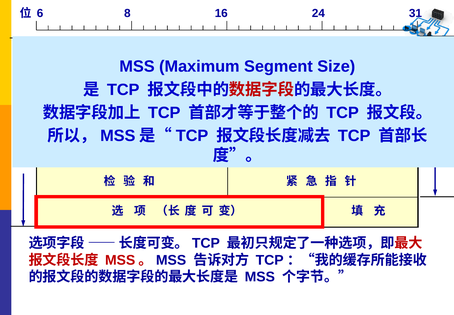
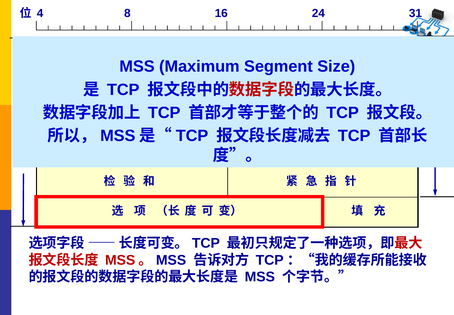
6: 6 -> 4 (40, 13)
